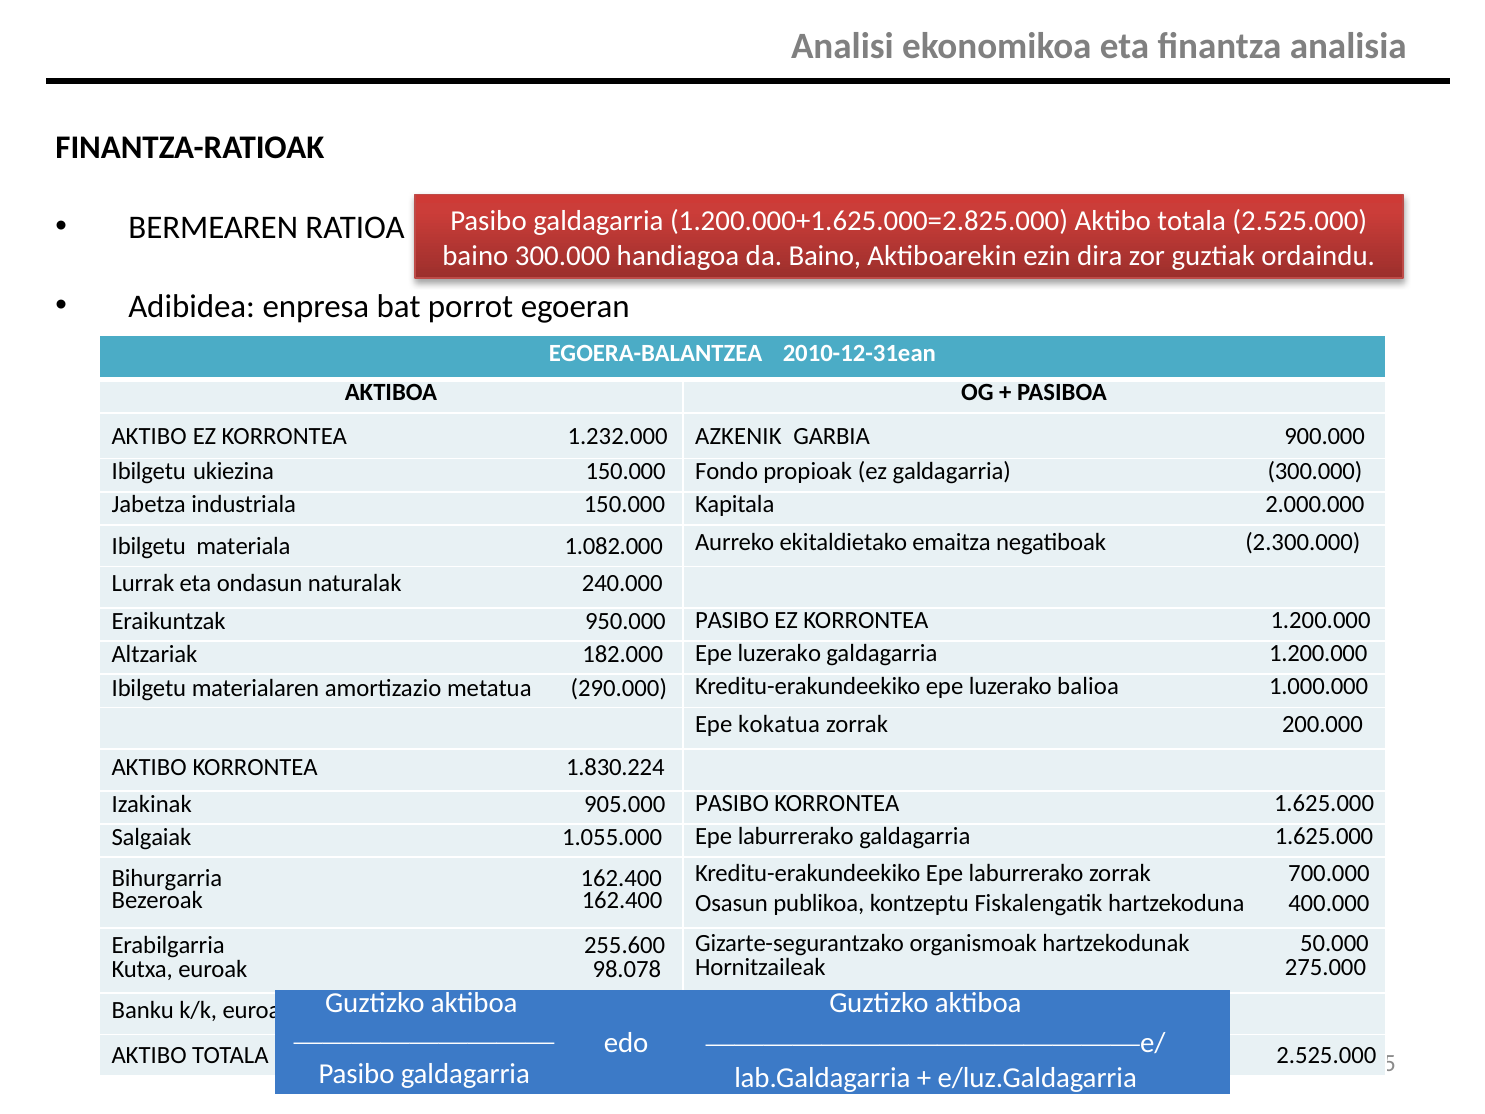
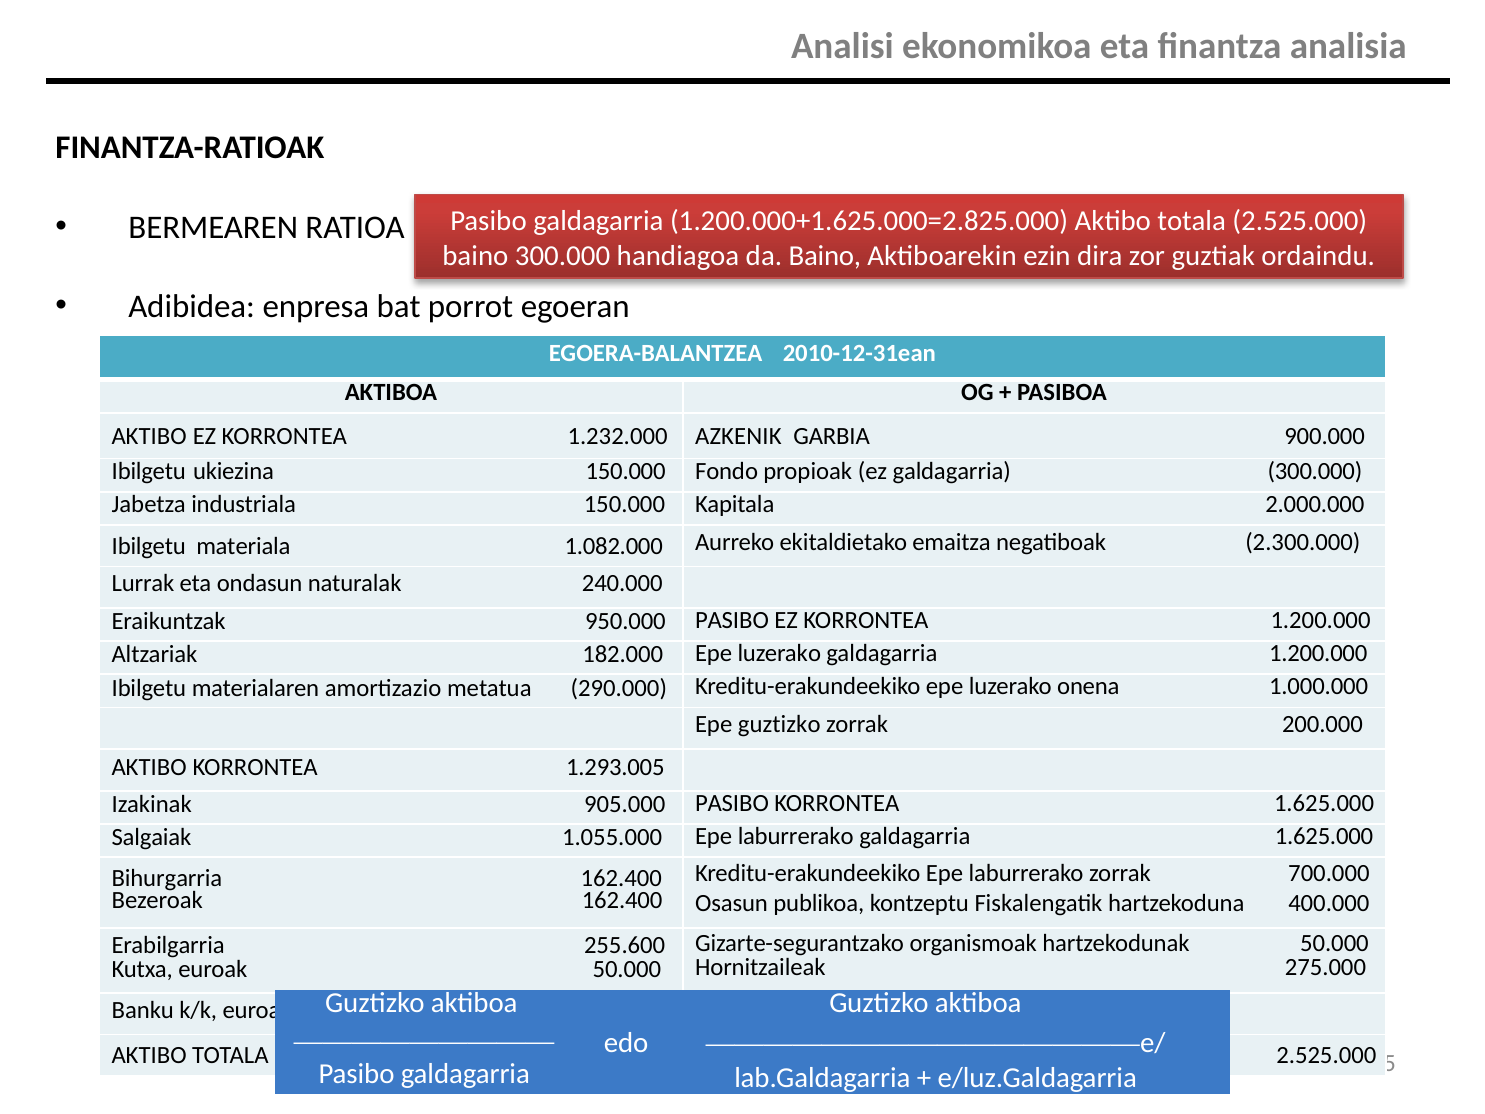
balioa: balioa -> onena (1088, 687)
Epe kokatua: kokatua -> guztizko (779, 724)
1.830.224: 1.830.224 -> 1.293.005 (615, 767)
euroak 98.078: 98.078 -> 50.000 (627, 969)
